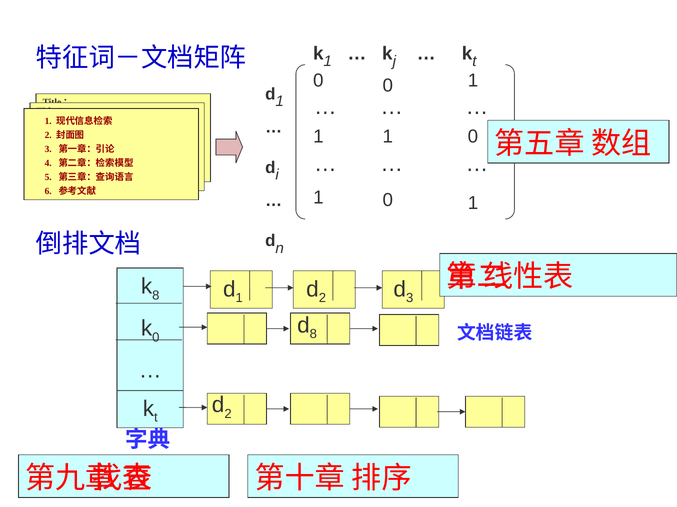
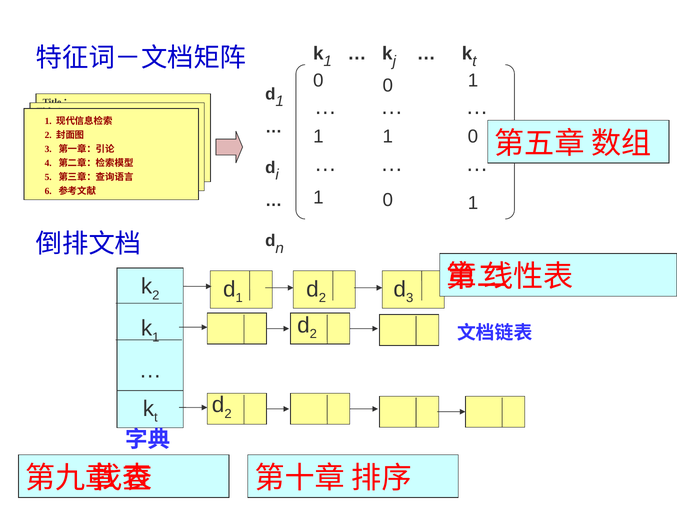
8: 8 -> 2 (156, 296)
8: 8 -> 2 (313, 334)
0: 0 -> 1 (156, 338)
